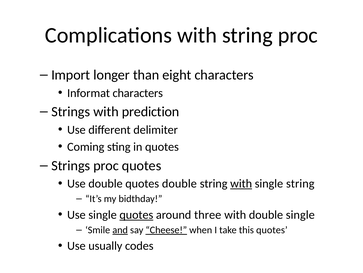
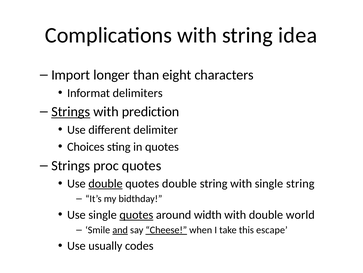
string proc: proc -> idea (298, 35)
Informat characters: characters -> delimiters (138, 93)
Strings underline: none -> present (71, 112)
Coming: Coming -> Choices (86, 146)
double underline: none -> present (105, 183)
with underline: present -> none (241, 183)
three: three -> width (208, 214)
double single: single -> world (300, 214)
this quotes: quotes -> escape (272, 229)
